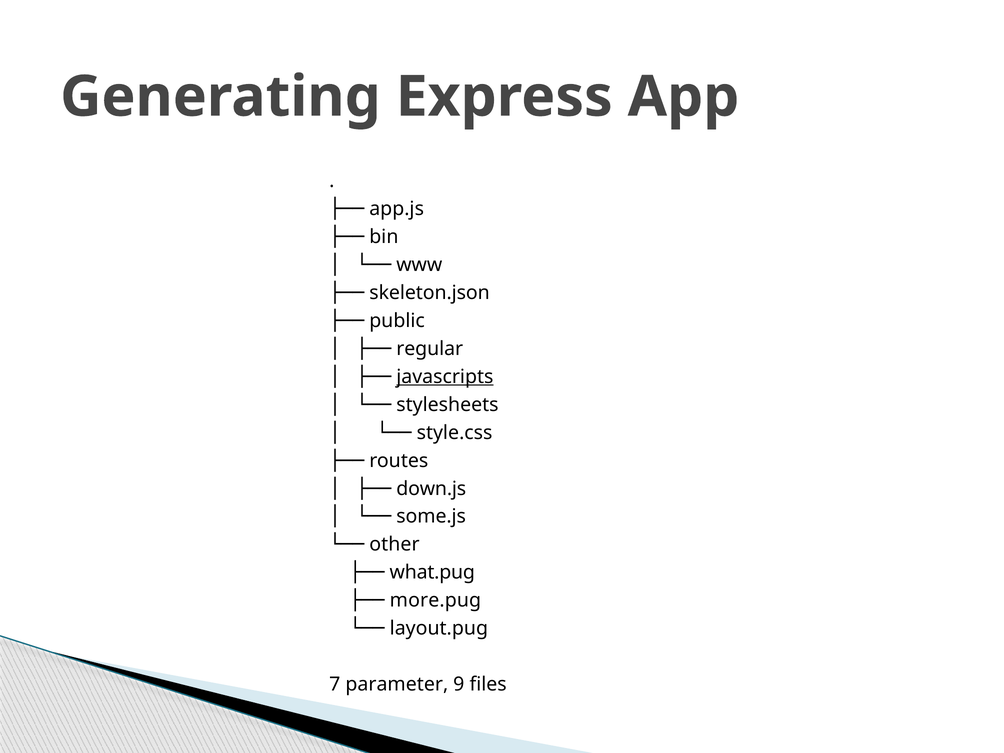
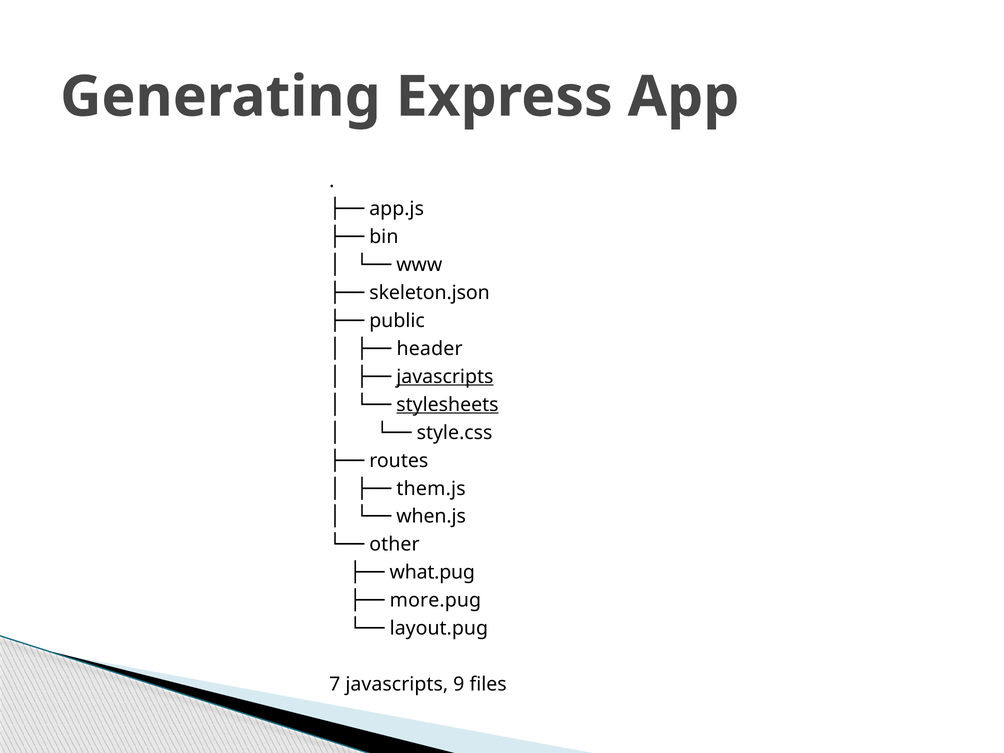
regular: regular -> header (430, 349)
stylesheets underline: none -> present (447, 405)
down.js: down.js -> them.js (431, 489)
some.js: some.js -> when.js (431, 517)
7 parameter: parameter -> javascripts (397, 684)
